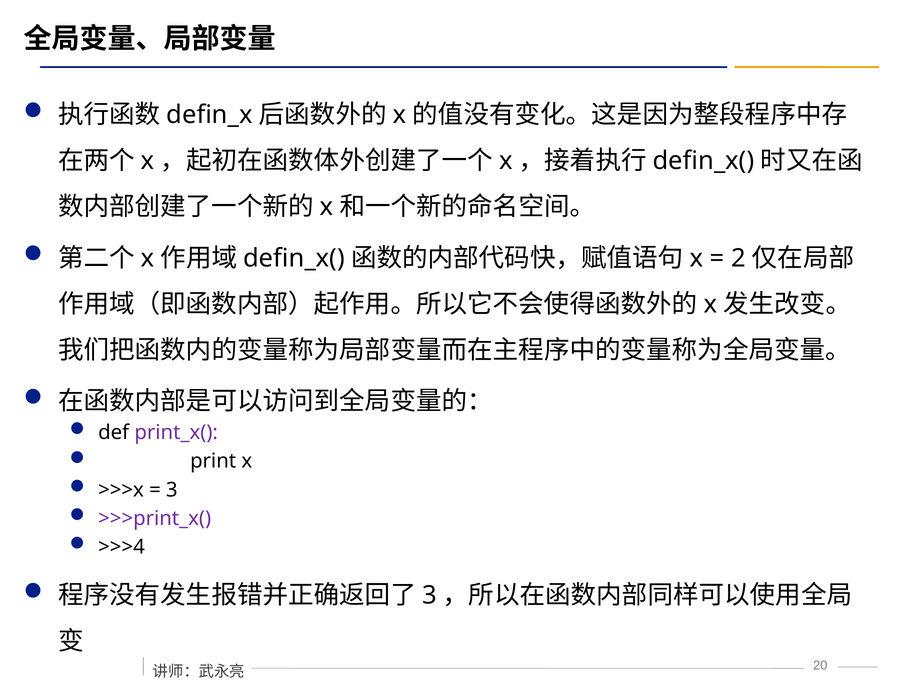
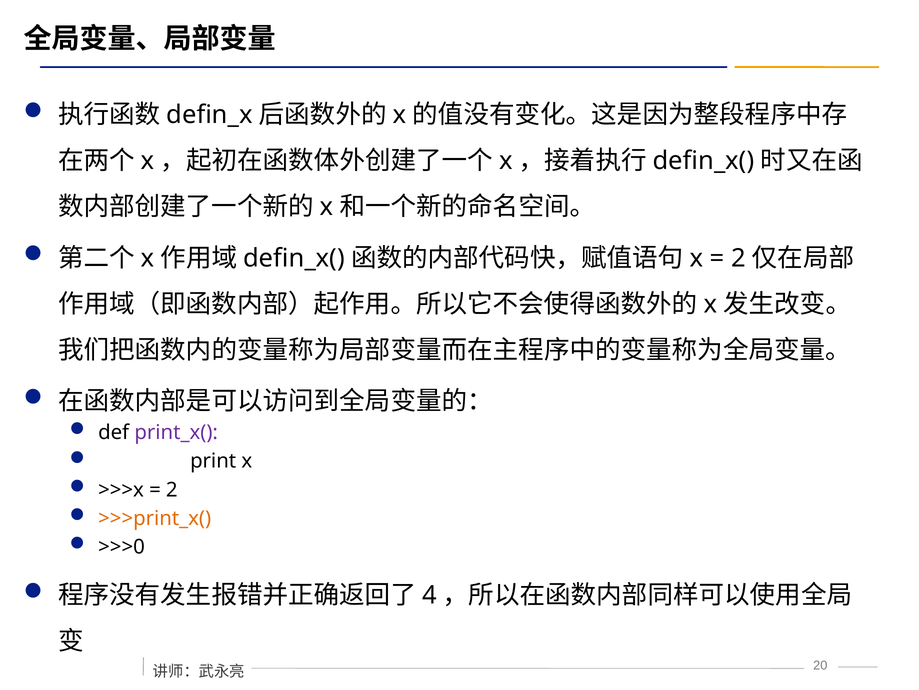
3: 3 -> 2 (172, 489)
>>>print_x( colour: purple -> orange (155, 518)
>>>4: >>>4 -> >>>0 (122, 546)
3: 3 -> 4 (430, 595)
